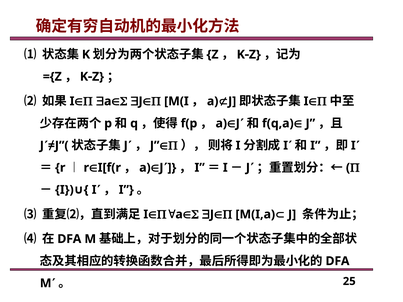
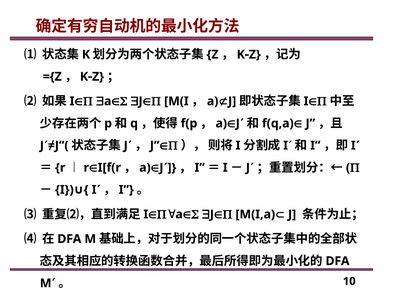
25: 25 -> 10 (349, 282)
